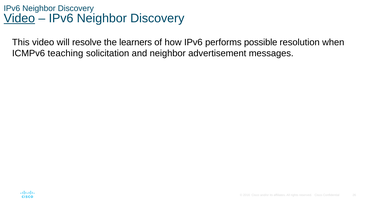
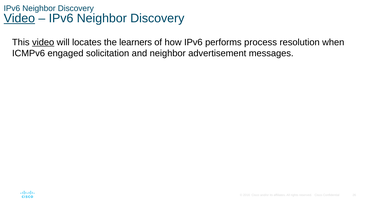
video underline: none -> present (43, 42)
resolve: resolve -> locates (87, 42)
possible: possible -> process (261, 42)
teaching: teaching -> engaged (65, 53)
